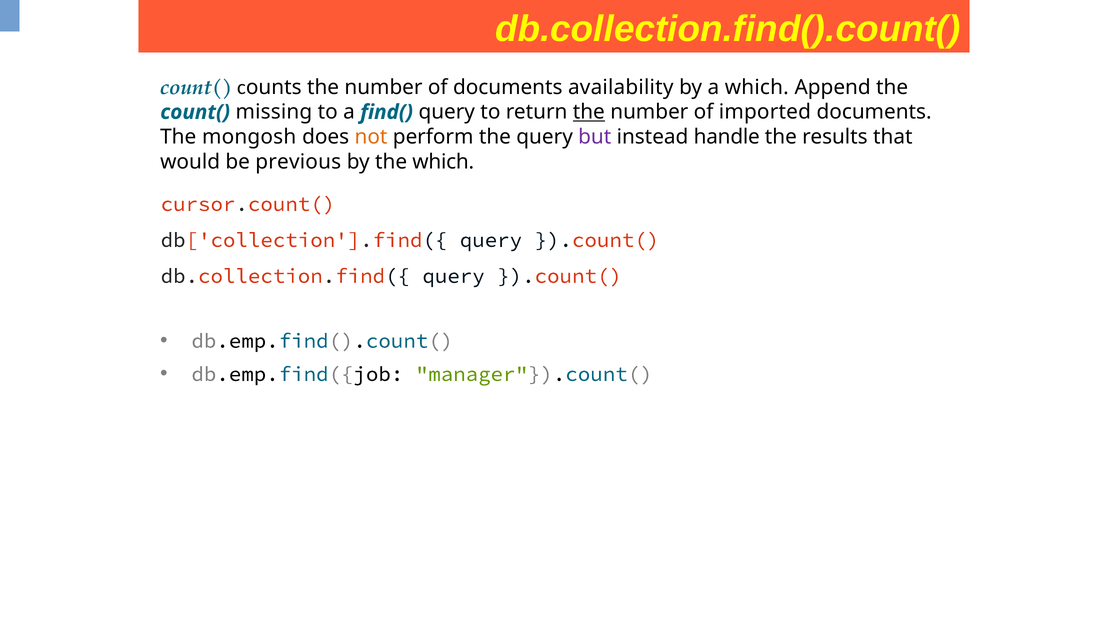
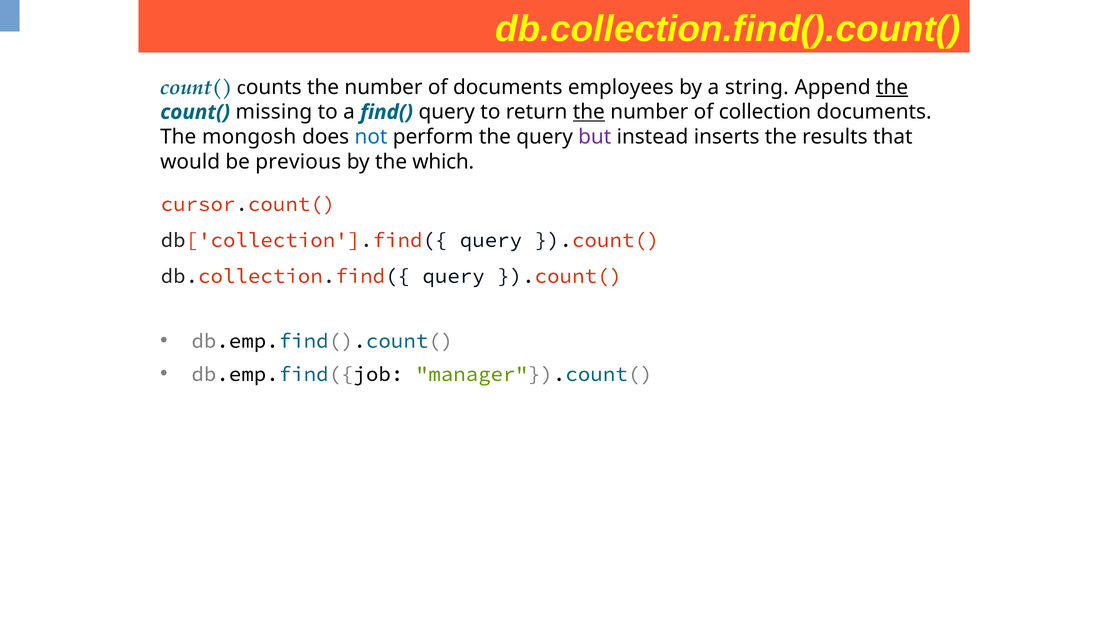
availability: availability -> employees (621, 87)
a which: which -> string (757, 87)
the underline: none -> present (892, 87)
imported: imported -> collection (765, 112)
not colour: orange -> blue (371, 137)
handle: handle -> inserts (727, 137)
